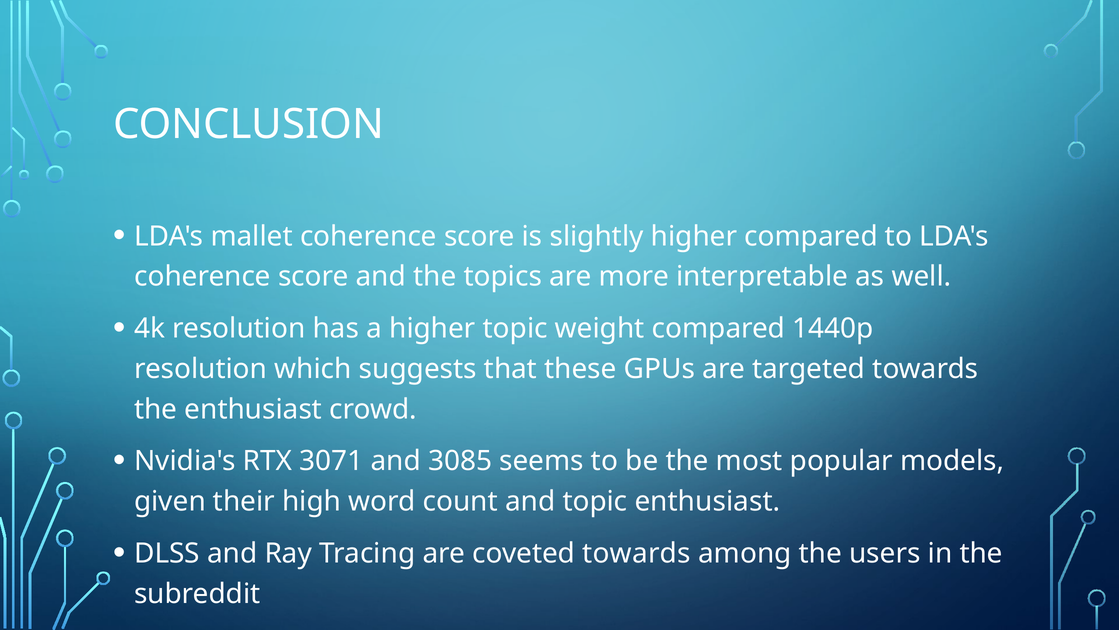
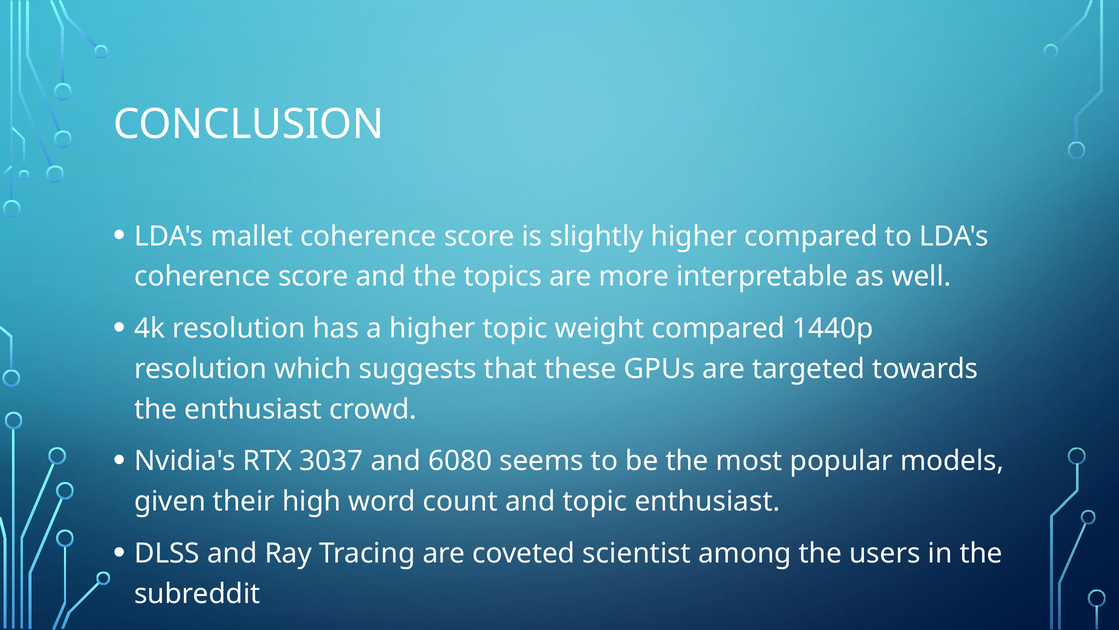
3071: 3071 -> 3037 (331, 461)
3085: 3085 -> 6080 (460, 461)
coveted towards: towards -> scientist (637, 553)
